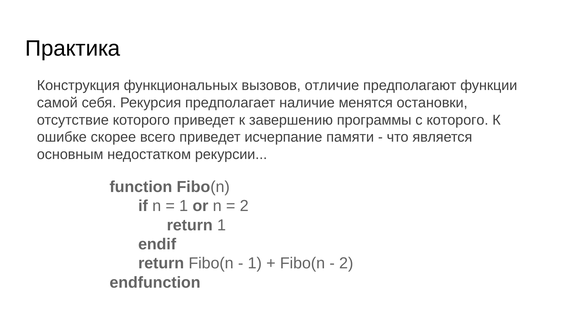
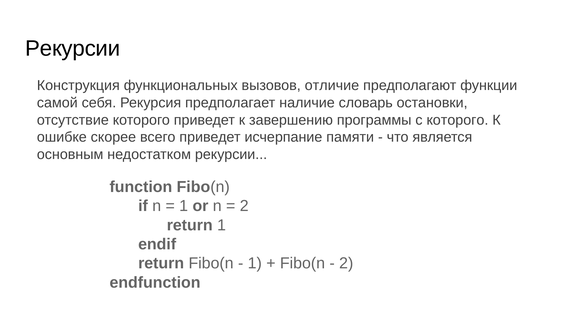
Практика: Практика -> Рекурсии (73, 48)
менятся: менятся -> словарь (366, 103)
